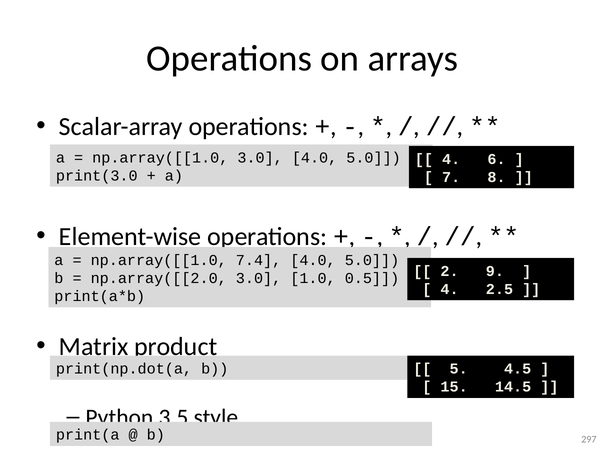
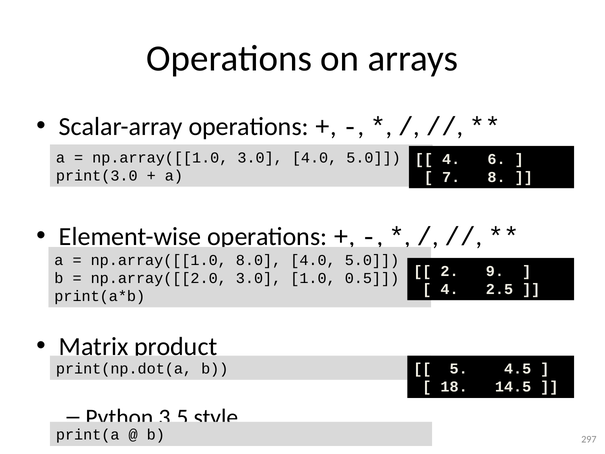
7.4: 7.4 -> 8.0 (259, 260)
15: 15 -> 18 (454, 387)
